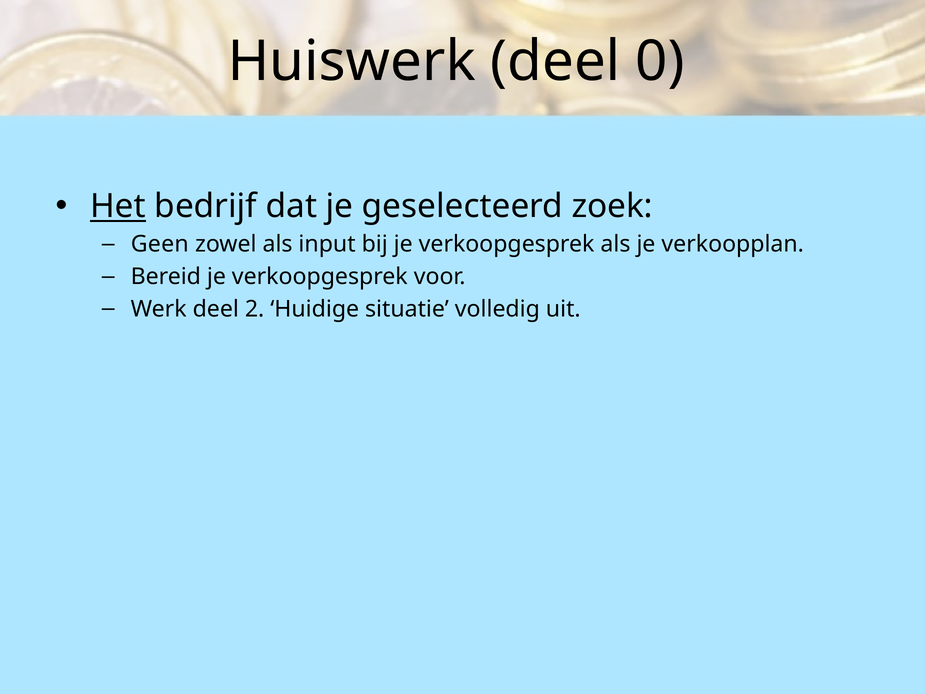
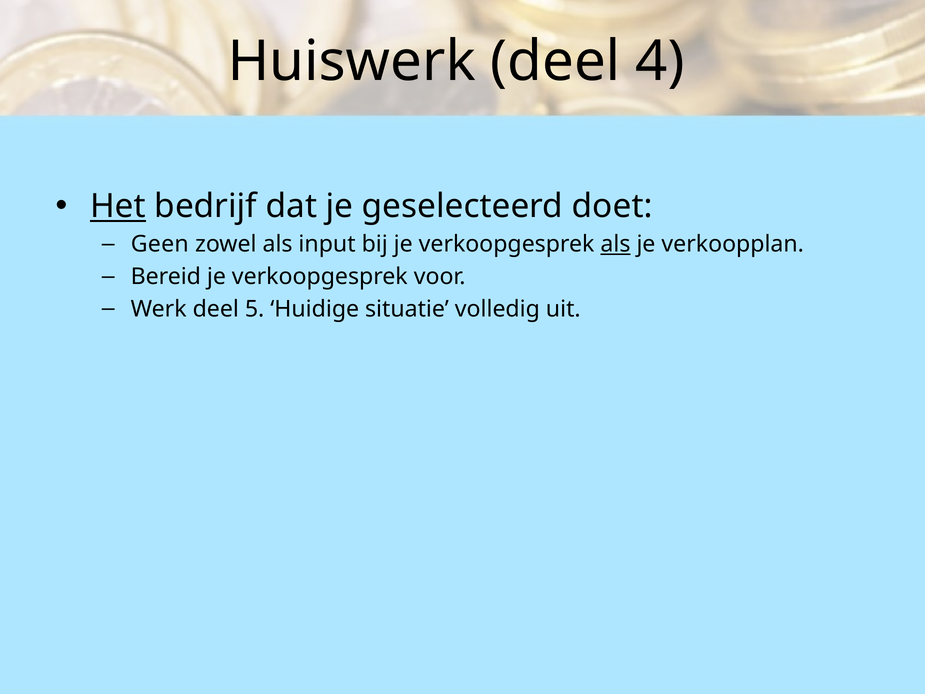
0: 0 -> 4 (660, 62)
zoek: zoek -> doet (612, 206)
als underline: none -> present (615, 244)
2: 2 -> 5 (255, 309)
